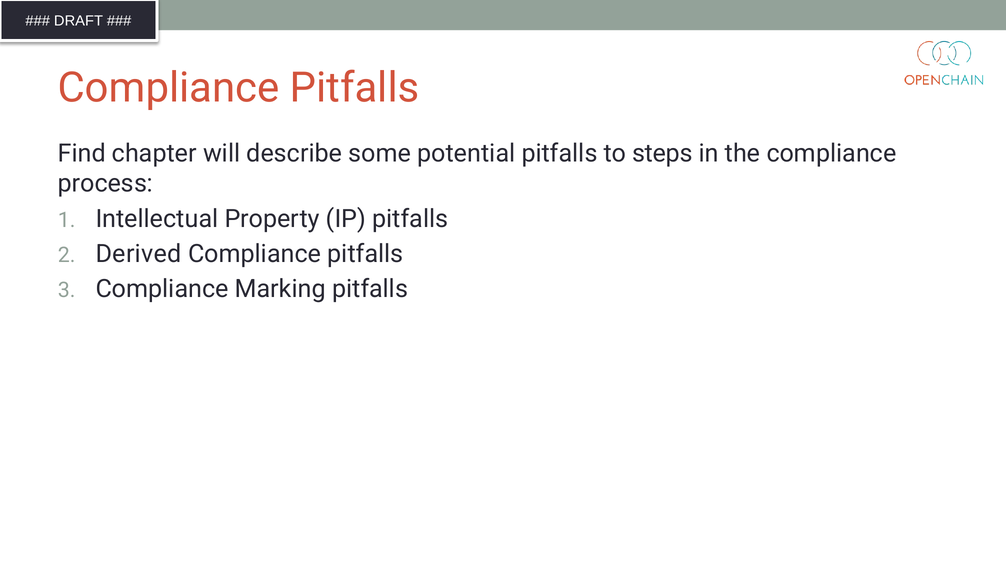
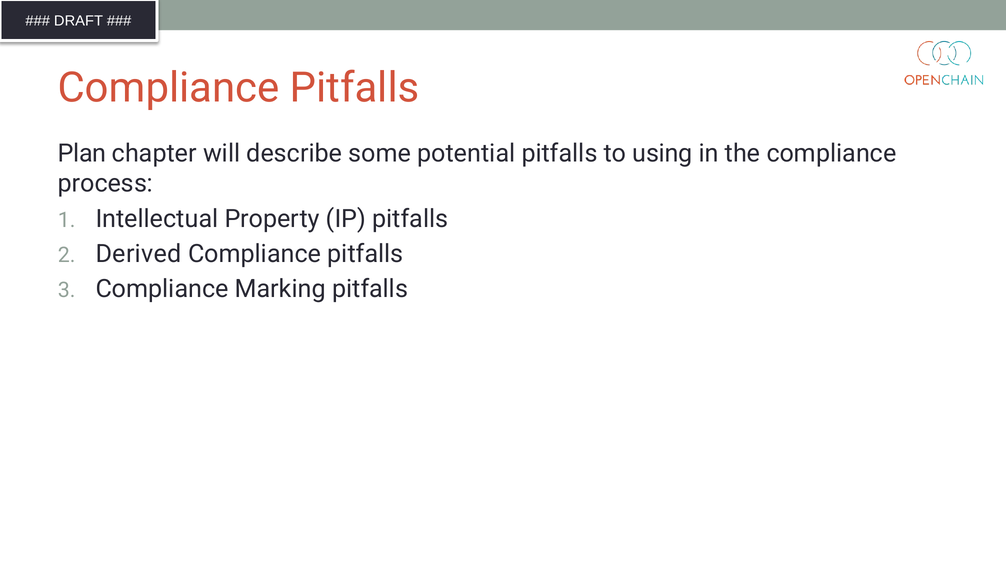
Find: Find -> Plan (82, 153)
steps: steps -> using (662, 153)
